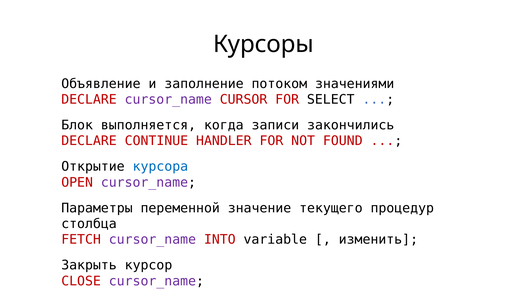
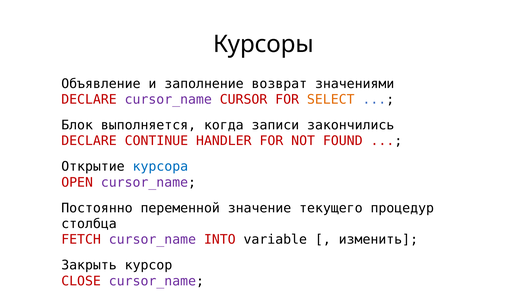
потоком: потоком -> возврат (279, 84)
SELECT colour: black -> orange (331, 100)
Параметры: Параметры -> Постоянно (97, 208)
